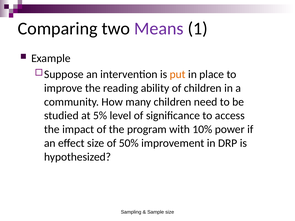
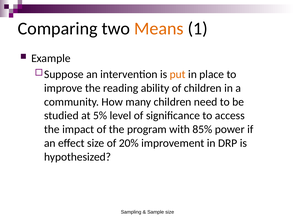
Means colour: purple -> orange (159, 29)
10%: 10% -> 85% (202, 129)
50%: 50% -> 20% (129, 143)
